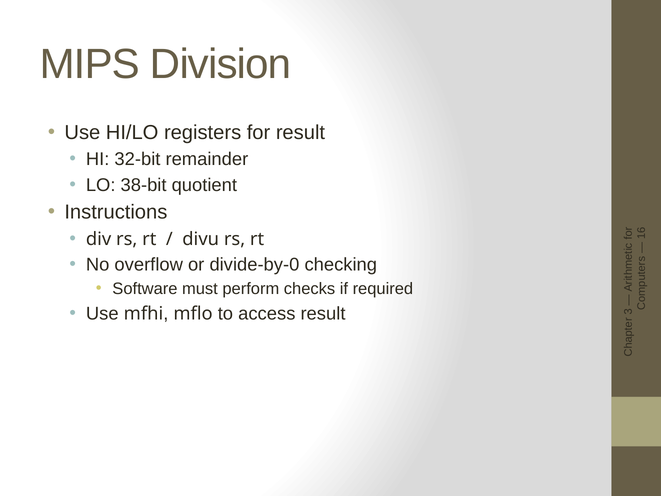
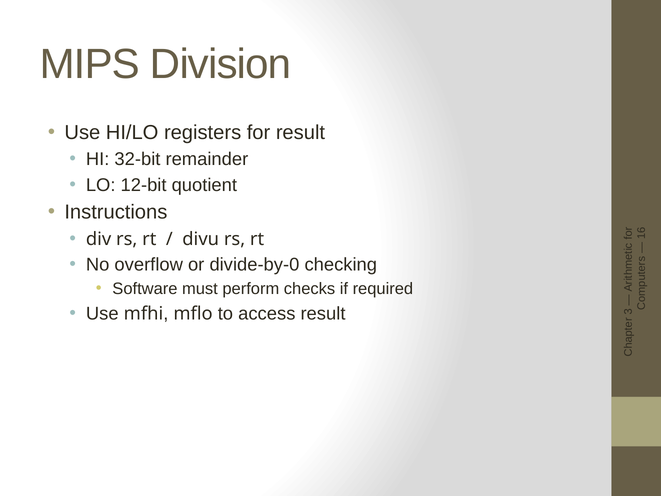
38-bit: 38-bit -> 12-bit (144, 185)
